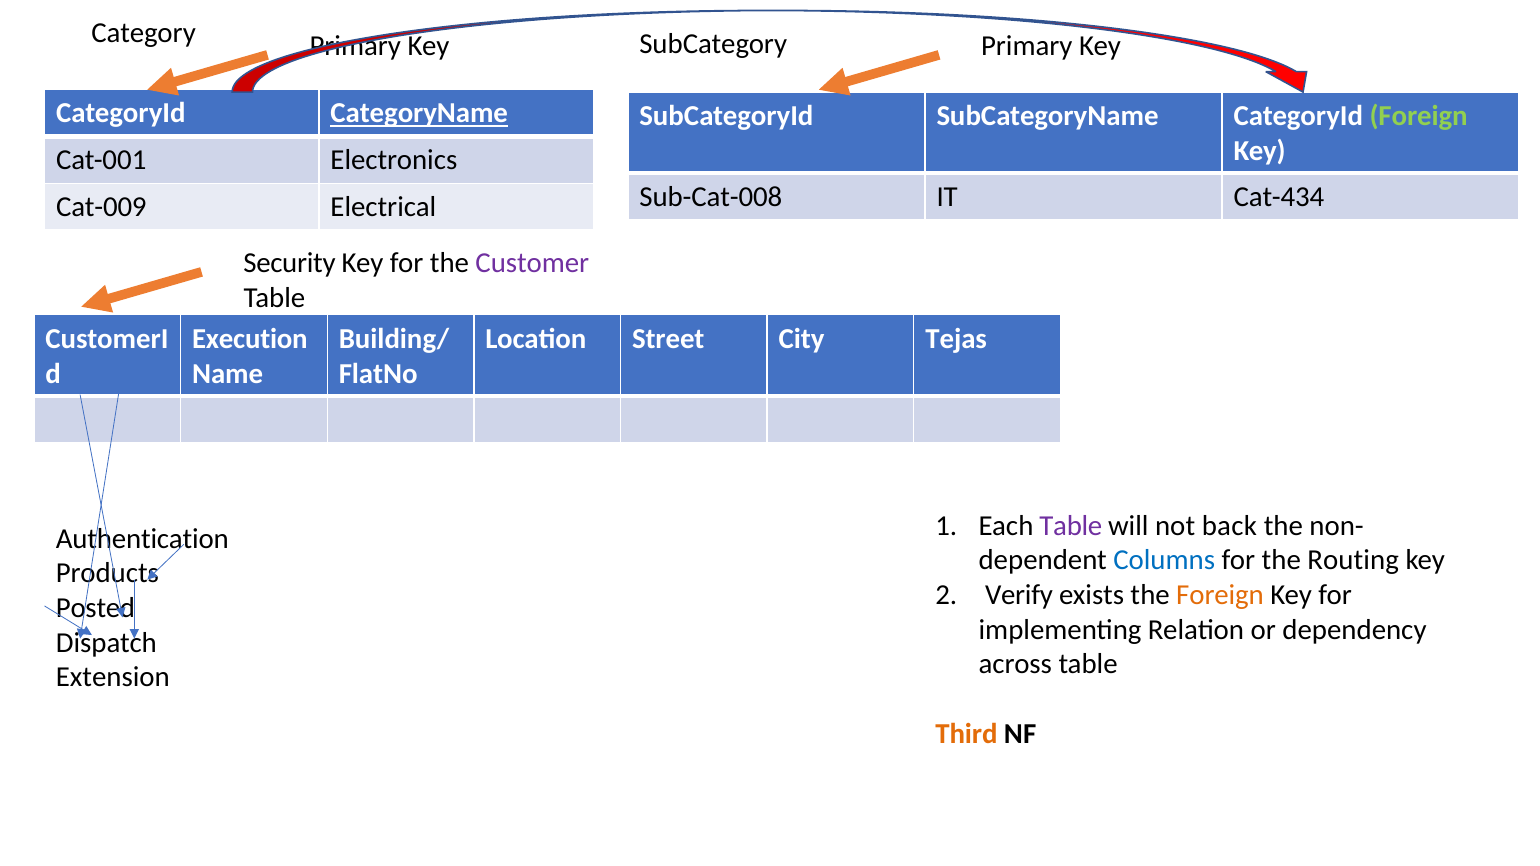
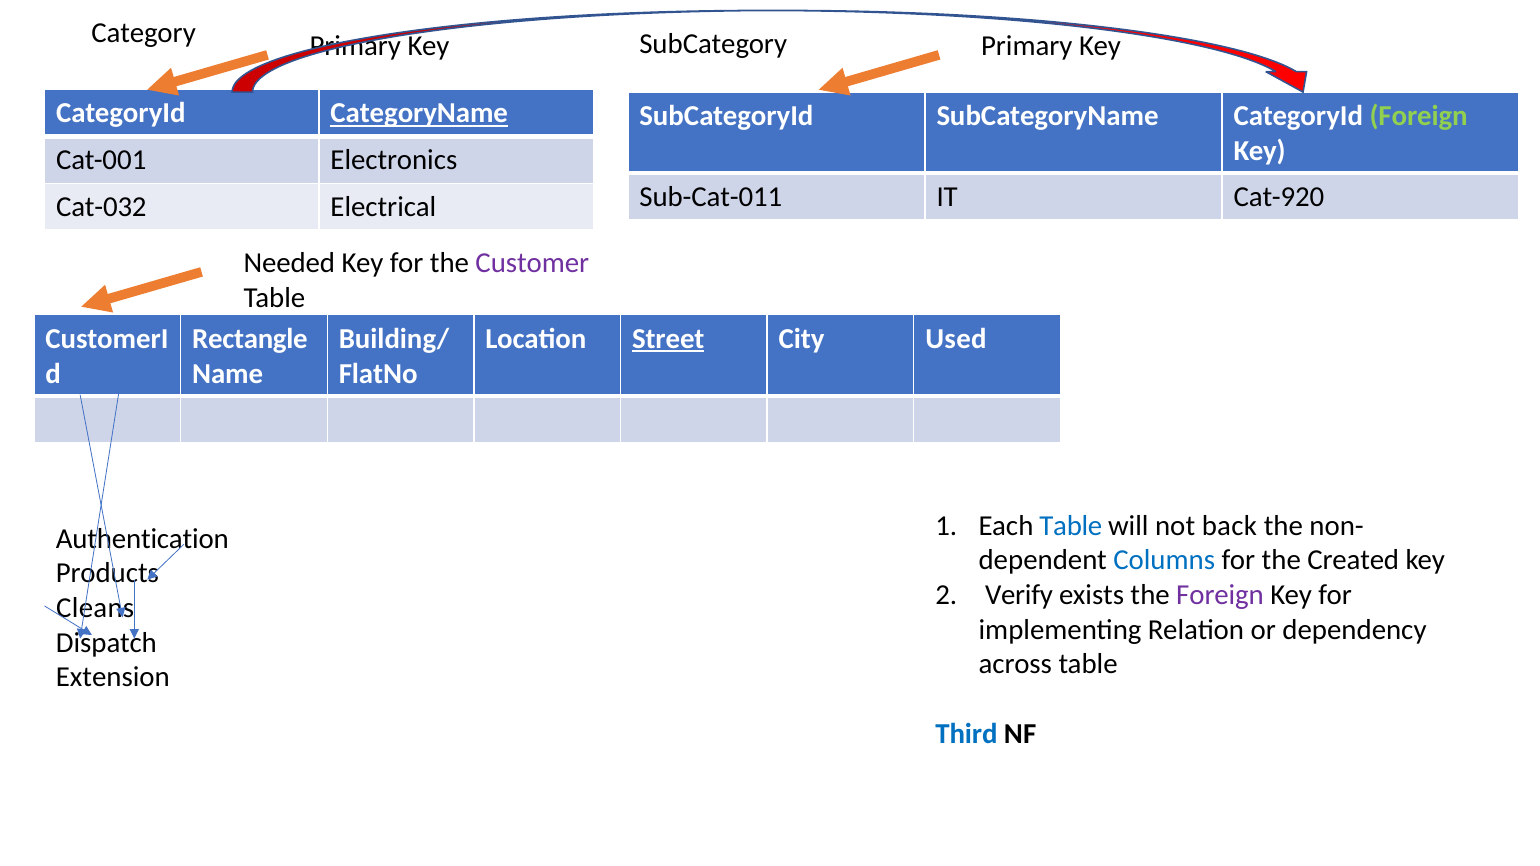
Sub-Cat-008: Sub-Cat-008 -> Sub-Cat-011 (711, 197)
Cat-434: Cat-434 -> Cat-920 (1279, 197)
Cat-009: Cat-009 -> Cat-032 (101, 207)
Security: Security -> Needed (289, 263)
Execution: Execution -> Rectangle (250, 339)
Street underline: none -> present (668, 339)
Tejas: Tejas -> Used (956, 339)
Table colour: purple -> blue (1071, 526)
Routing: Routing -> Created (1353, 561)
Foreign colour: orange -> purple (1220, 595)
Posted: Posted -> Cleans (95, 608)
Third colour: orange -> blue (967, 734)
